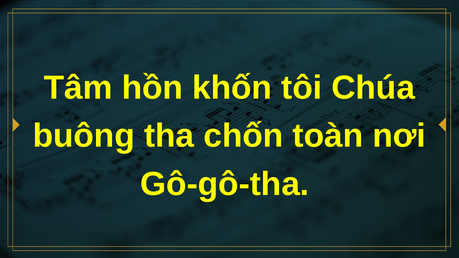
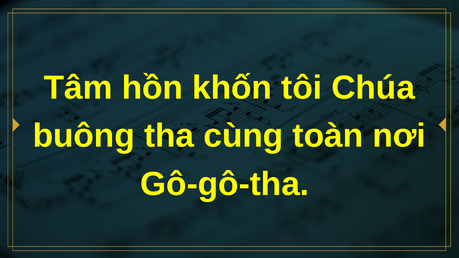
chốn: chốn -> cùng (243, 136)
